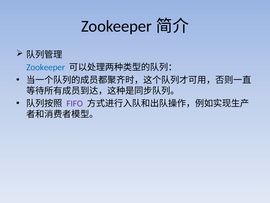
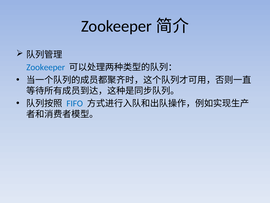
FIFO colour: purple -> blue (75, 103)
